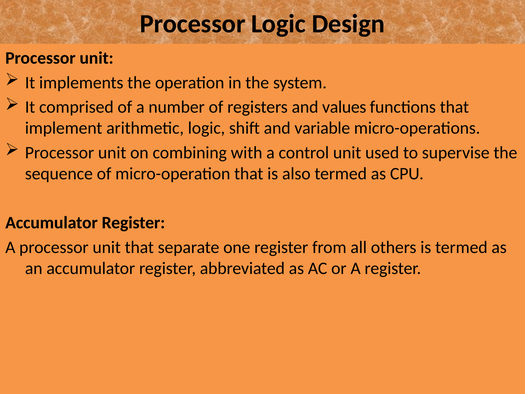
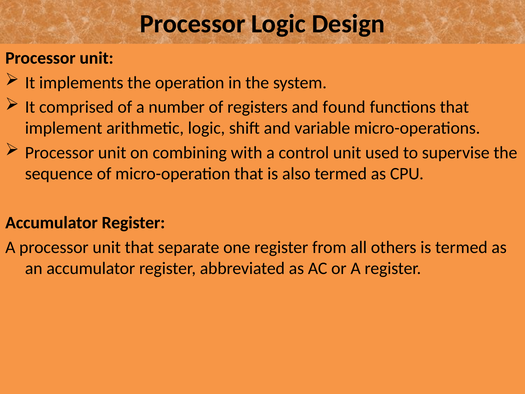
values: values -> found (344, 107)
